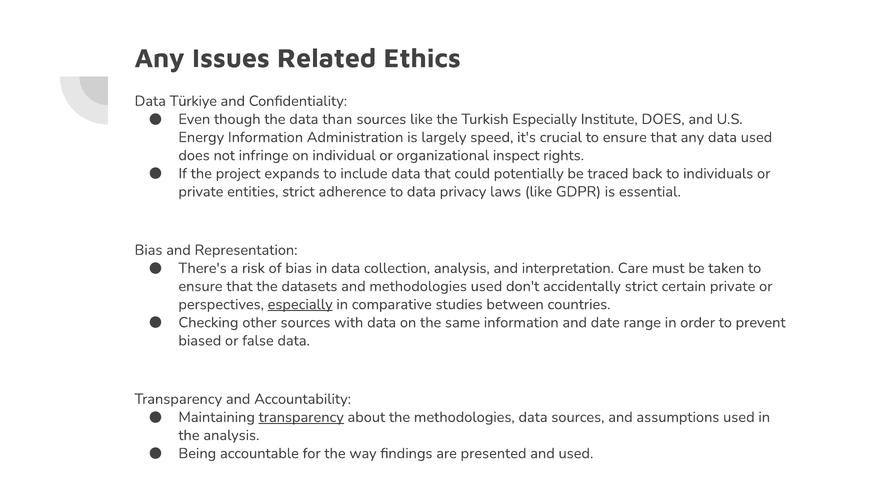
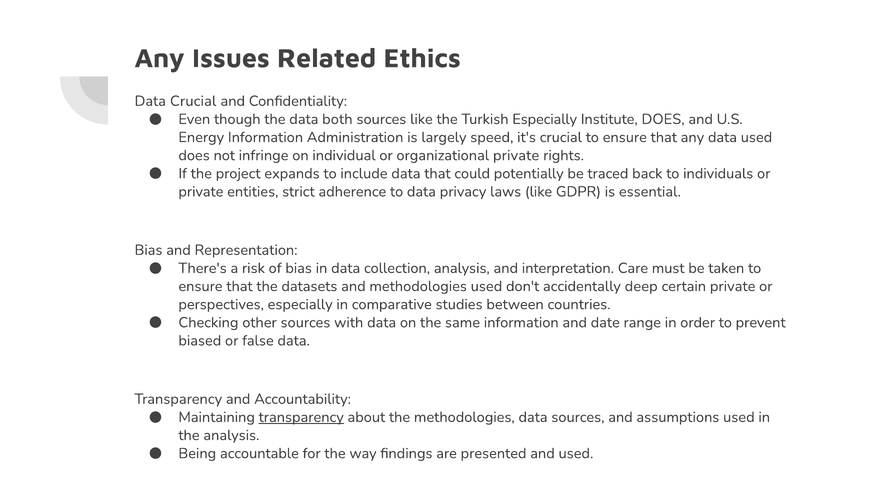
Data Türkiye: Türkiye -> Crucial (193, 101)
than: than -> both (337, 119)
organizational inspect: inspect -> private (516, 155)
accidentally strict: strict -> deep (641, 286)
especially underline: present -> none (300, 305)
